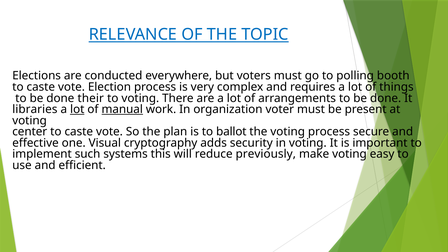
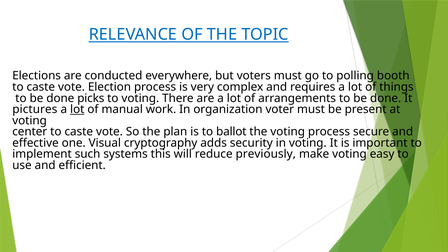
their: their -> picks (91, 98)
libraries: libraries -> pictures (35, 109)
manual underline: present -> none (122, 109)
